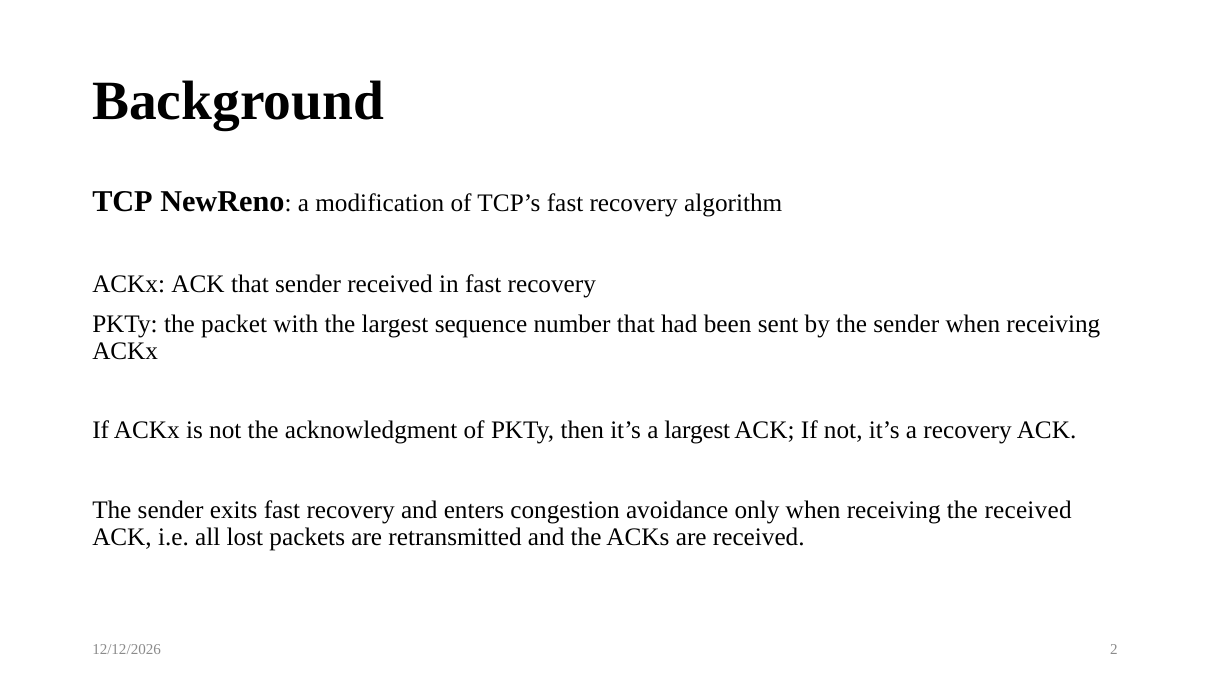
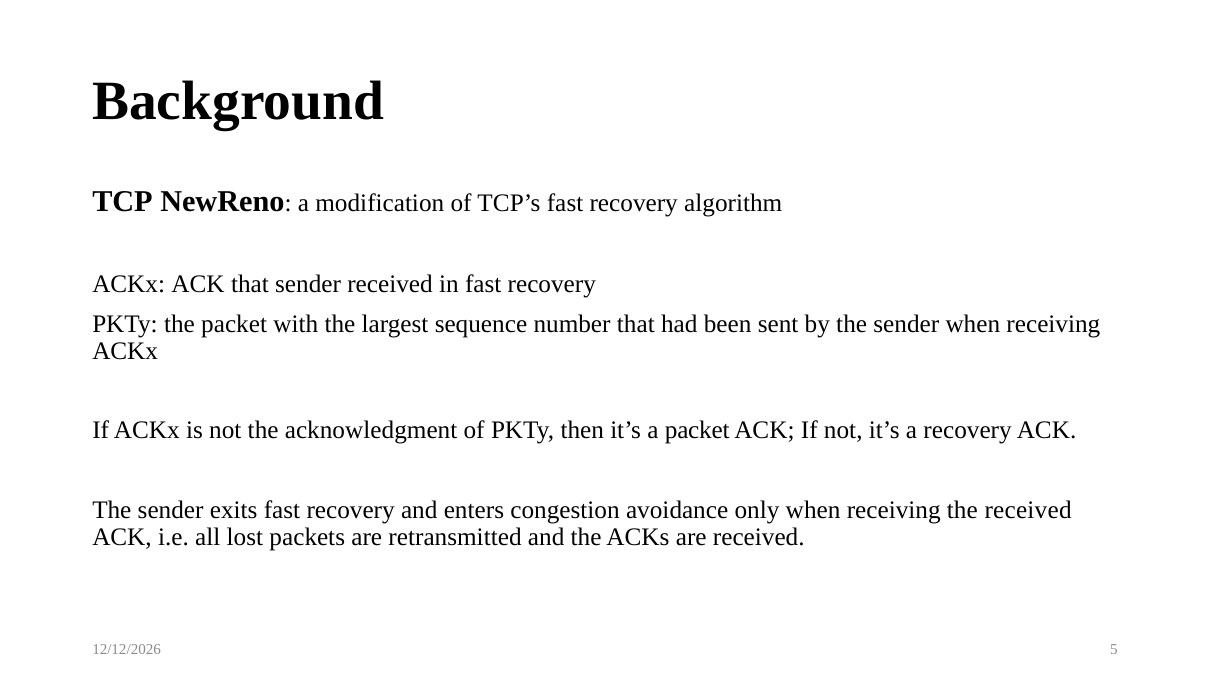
a largest: largest -> packet (697, 431)
2: 2 -> 5 (1114, 650)
